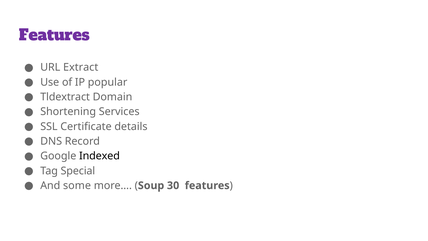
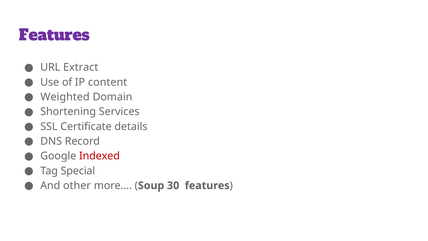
popular: popular -> content (108, 82)
Tldextract: Tldextract -> Weighted (65, 97)
Indexed colour: black -> red (99, 156)
some: some -> other (77, 185)
